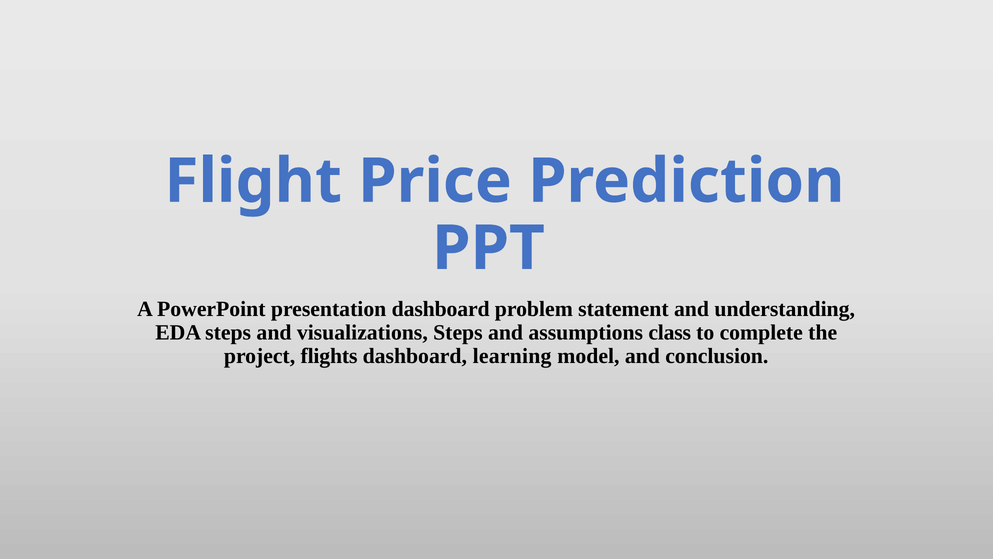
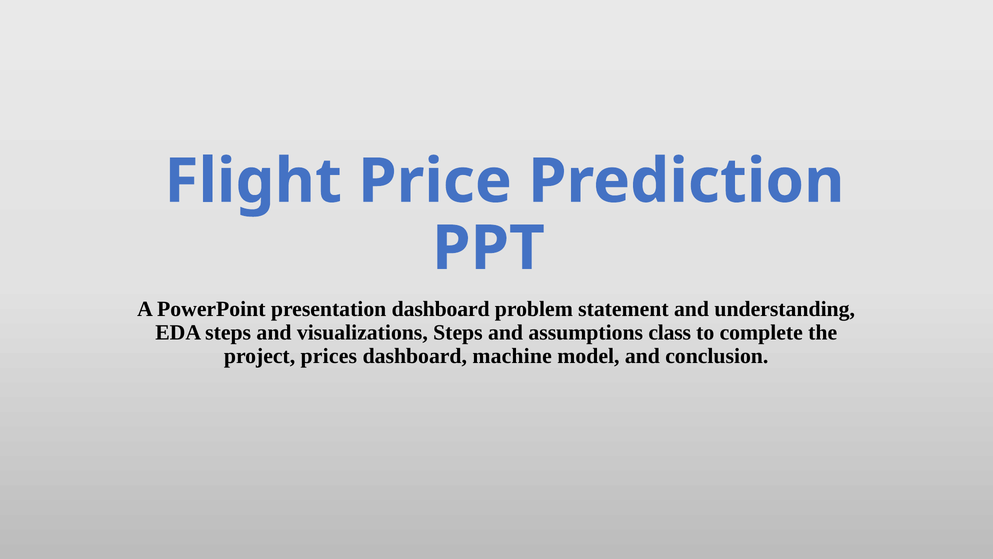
flights: flights -> prices (329, 356)
learning: learning -> machine (512, 356)
